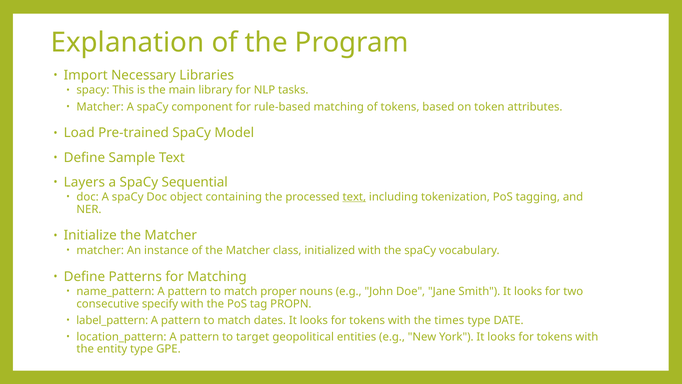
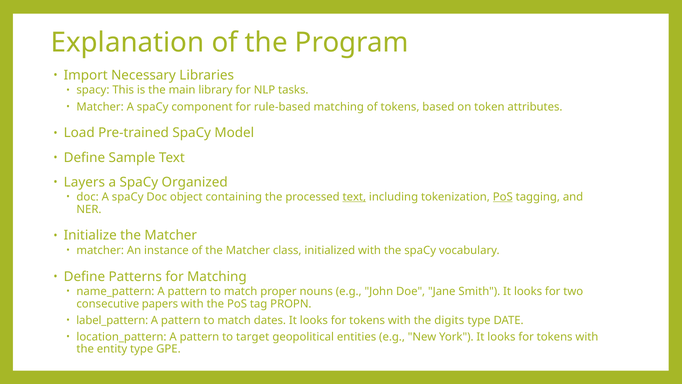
Sequential: Sequential -> Organized (195, 182)
PoS underline: none -> present (503, 197)
specify: specify -> papers (160, 303)
times: times -> digits (449, 320)
